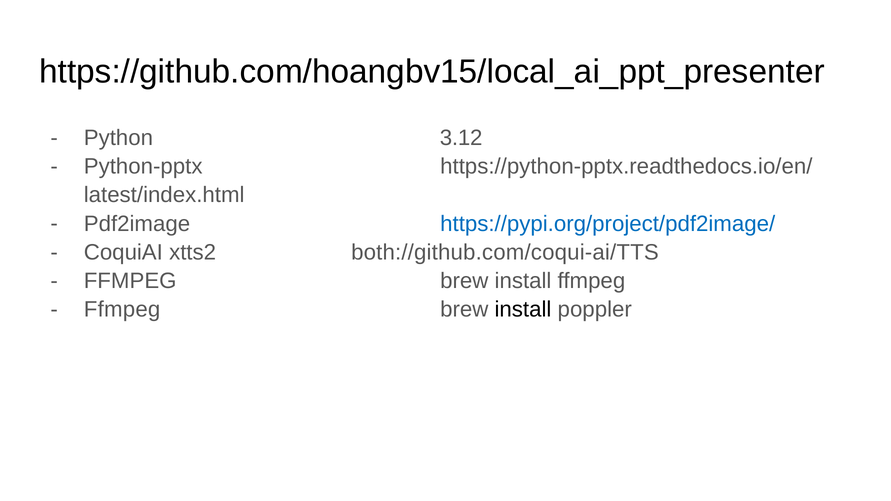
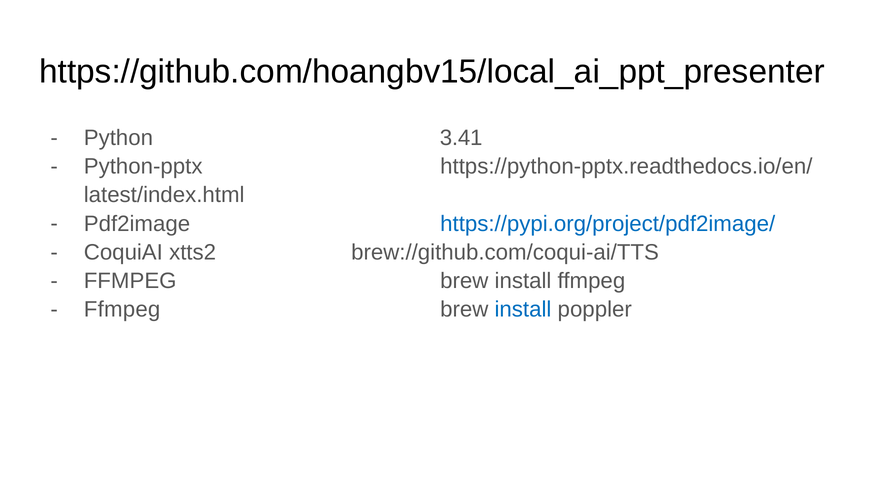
3.12: 3.12 -> 3.41 (461, 138)
both://github.com/coqui-ai/TTS: both://github.com/coqui-ai/TTS -> brew://github.com/coqui-ai/TTS (505, 252)
install colour: black -> blue (523, 310)
